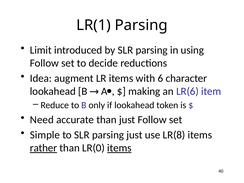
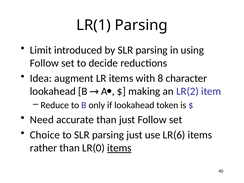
6: 6 -> 8 (160, 78)
LR(6: LR(6 -> LR(2 (187, 91)
Simple: Simple -> Choice (45, 135)
LR(8: LR(8 -> LR(6 (174, 135)
rather underline: present -> none (43, 148)
